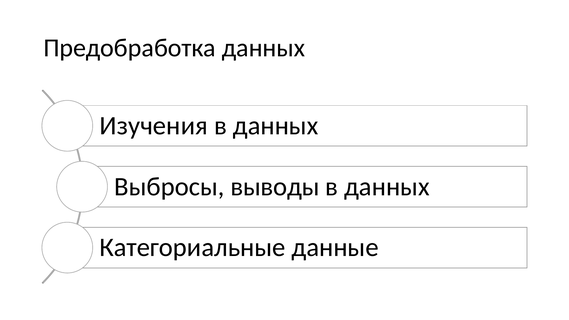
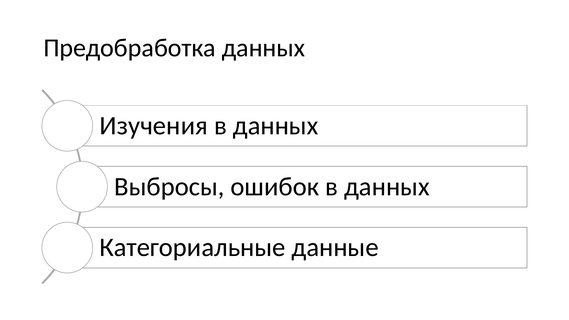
выводы: выводы -> ошибок (275, 187)
